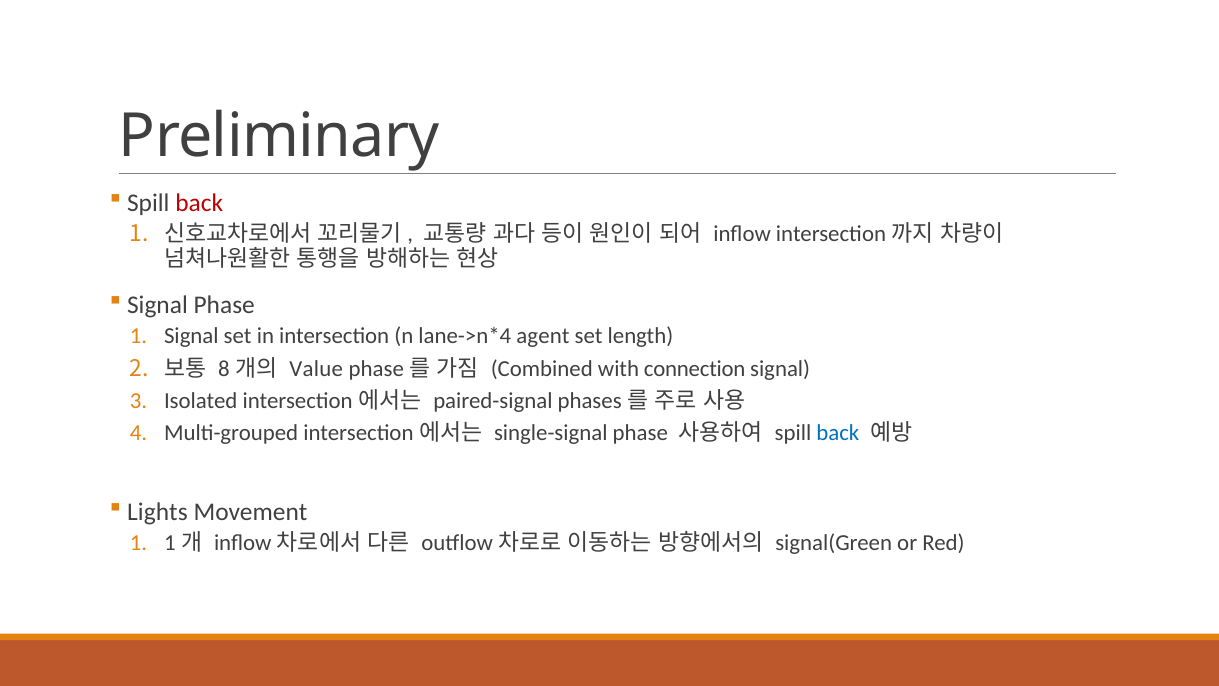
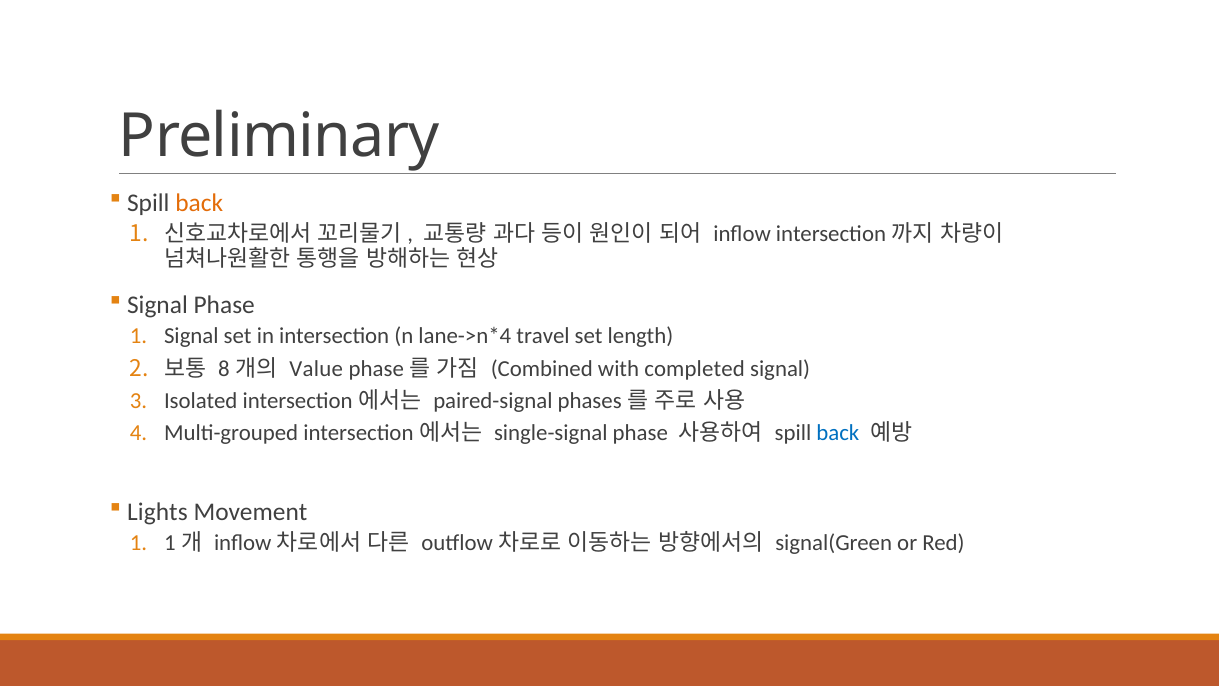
back colour: red -> orange (199, 203)
agent: agent -> travel (543, 336)
connection: connection -> completed (695, 368)
